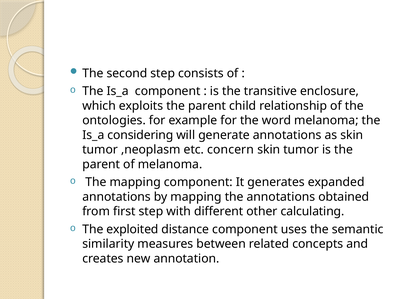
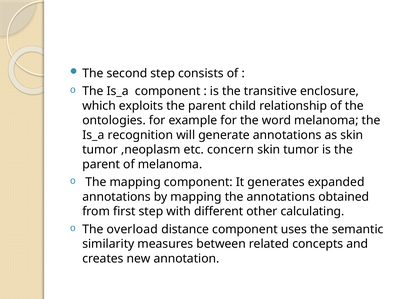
considering: considering -> recognition (140, 135)
exploited: exploited -> overload (132, 229)
